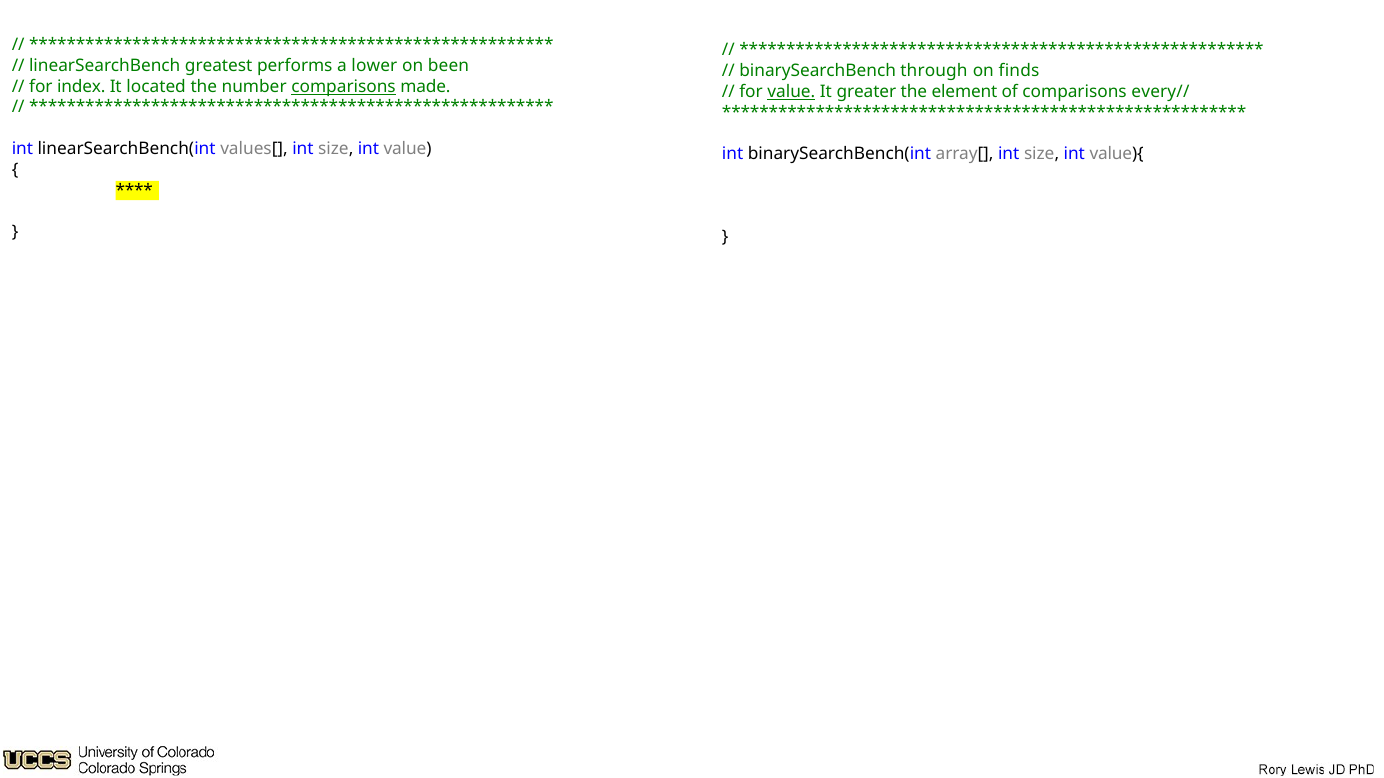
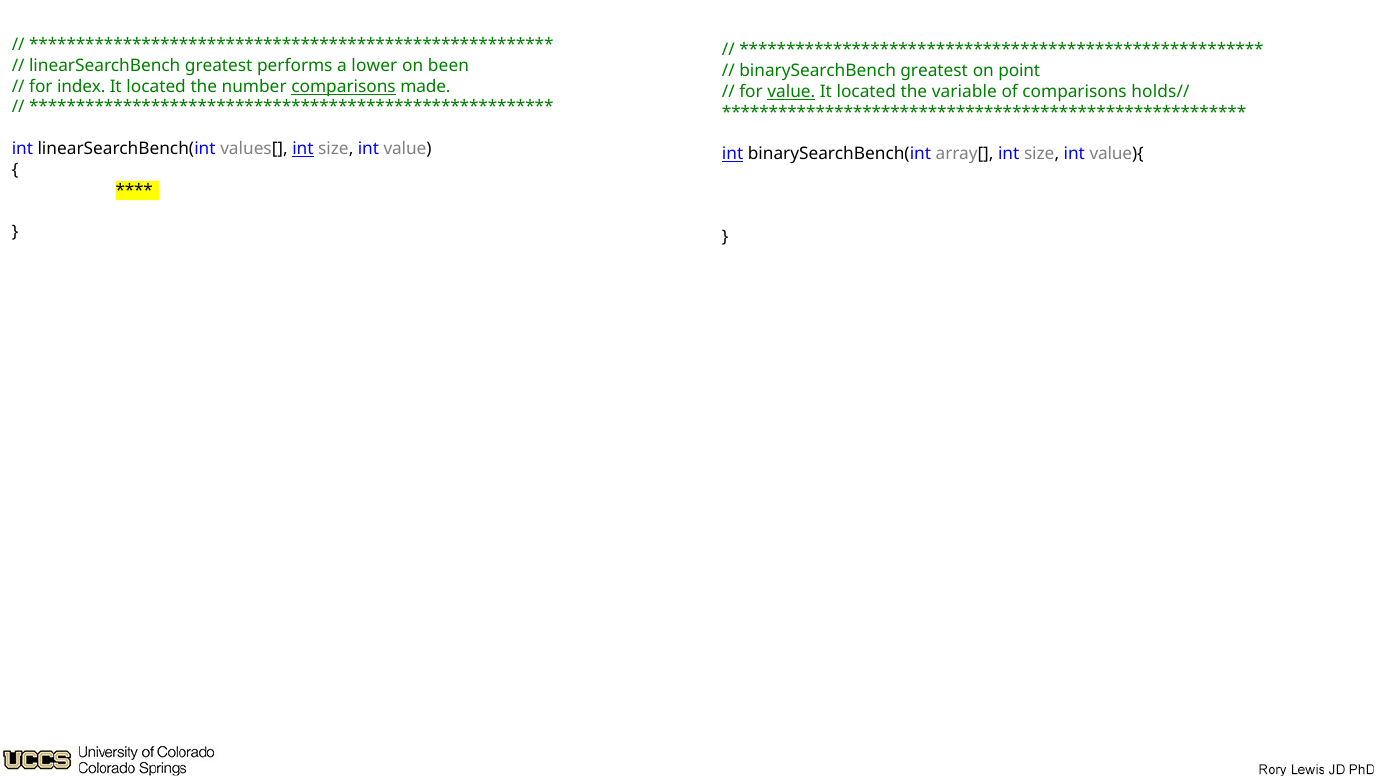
binarySearchBench through: through -> greatest (934, 71)
finds: finds -> point (1019, 71)
greater: greater -> located (866, 92)
element: element -> variable (964, 92)
every//: every// -> holds// (1160, 92)
int underline: none -> present (303, 149)
int underline: none -> present (733, 154)
